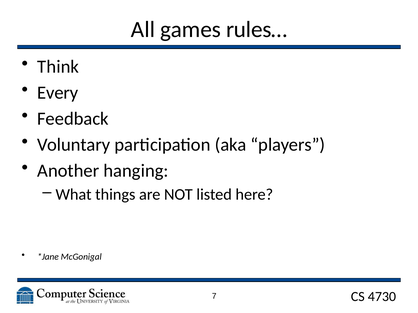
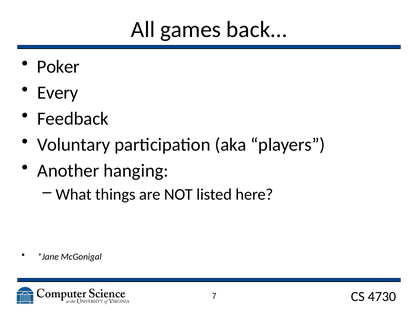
rules…: rules… -> back… (256, 29)
Think: Think -> Poker (58, 67)
